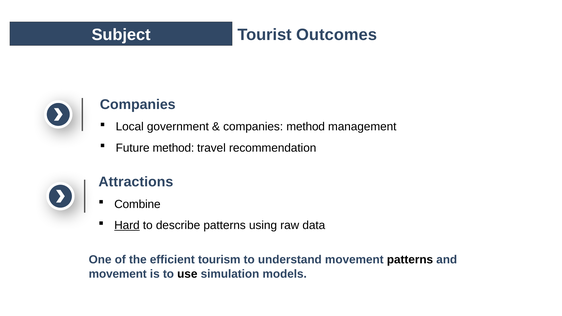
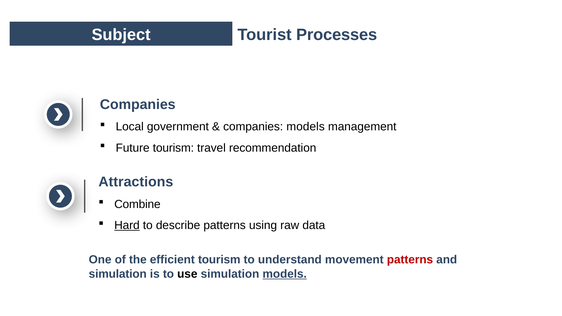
Outcomes: Outcomes -> Processes (337, 35)
companies method: method -> models (306, 127)
Future method: method -> tourism (173, 148)
patterns colour: black -> red (410, 260)
movement: movement -> simulation (118, 274)
models underline: none -> present (285, 274)
